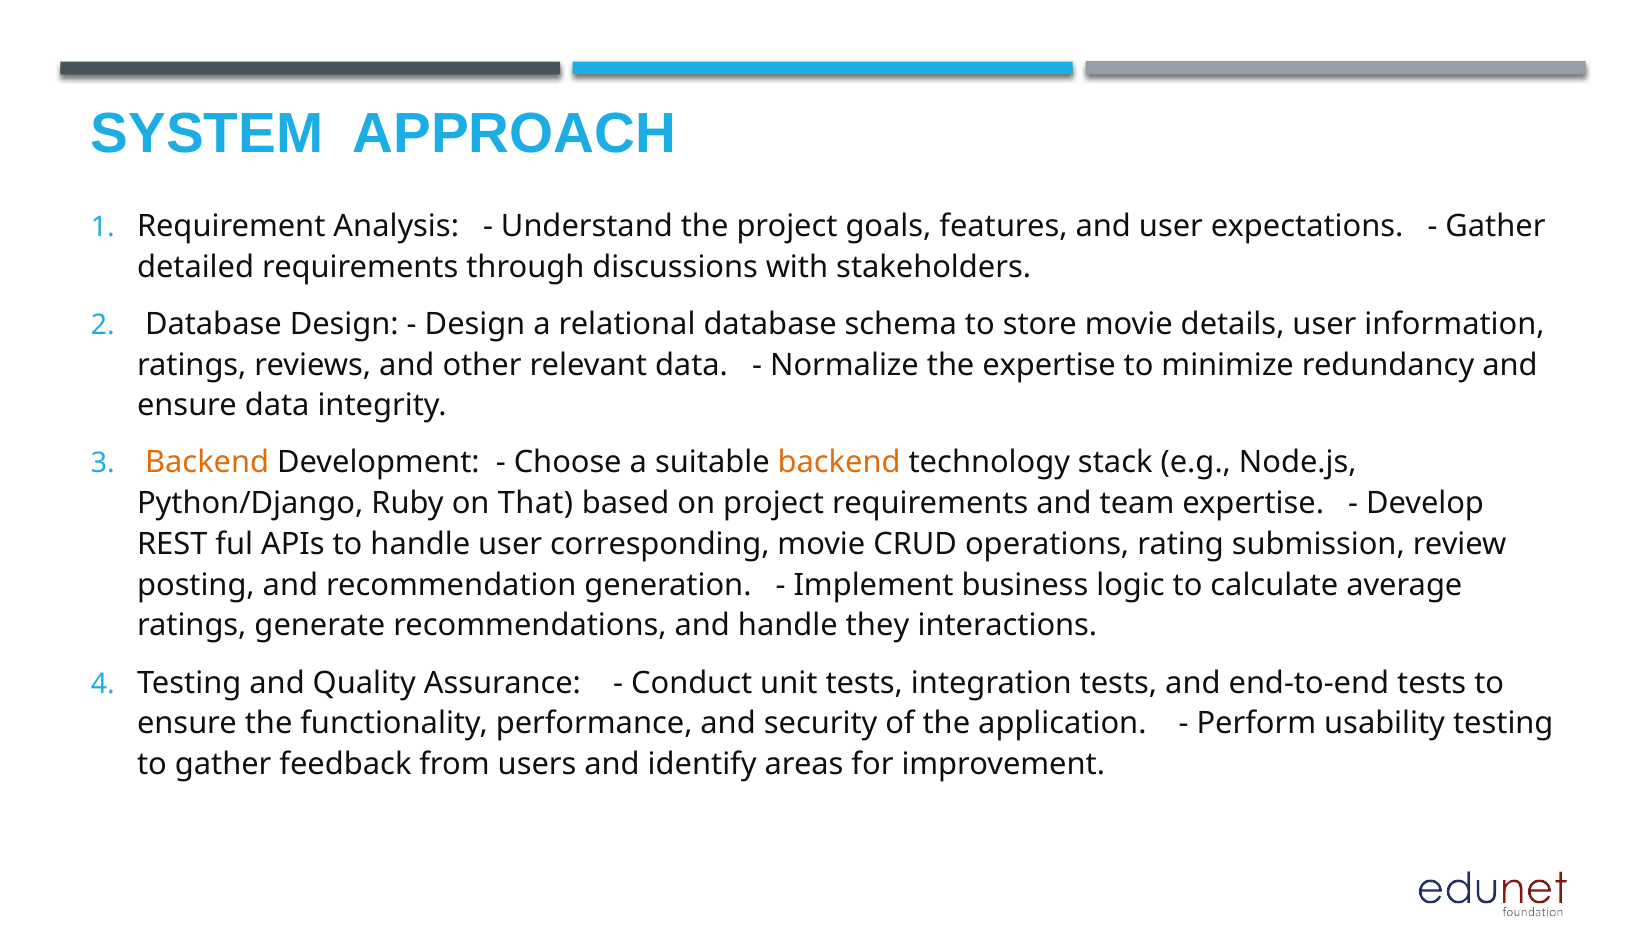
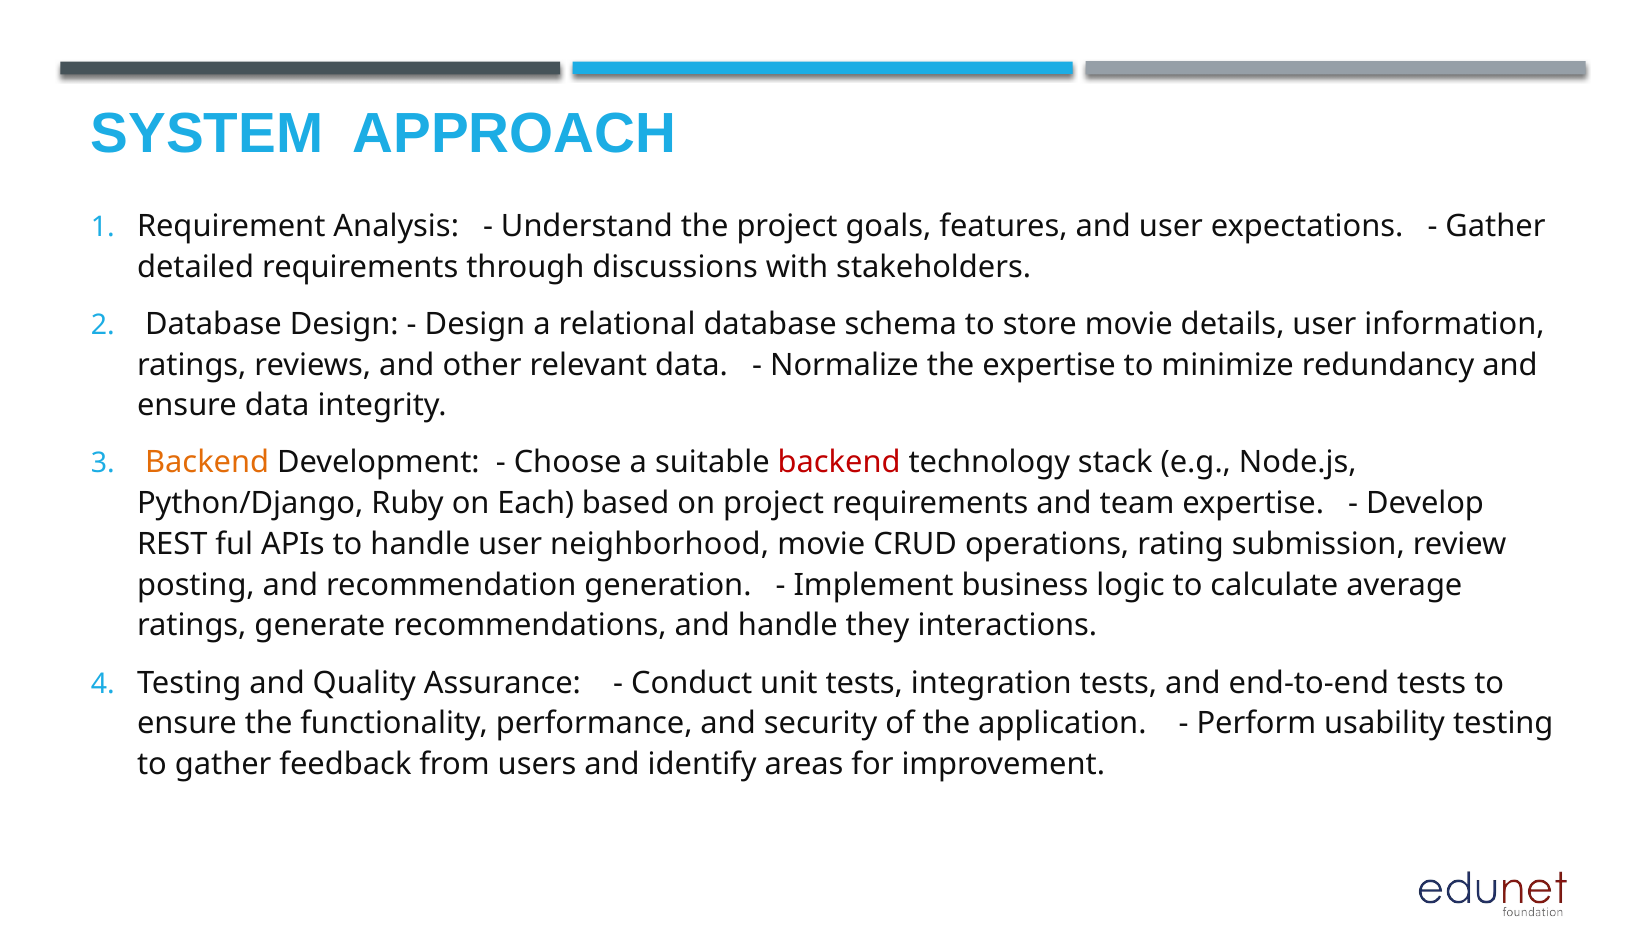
backend colour: orange -> red (839, 463)
That: That -> Each (536, 503)
corresponding: corresponding -> neighborhood (660, 544)
